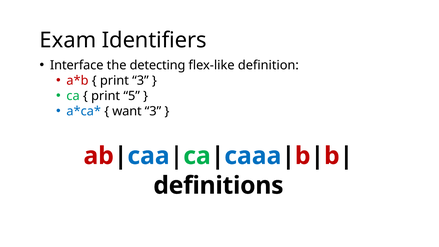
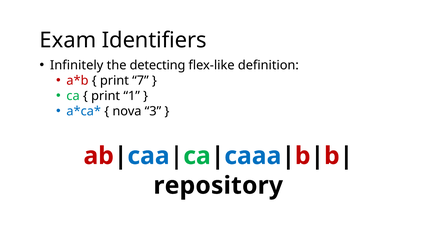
Interface: Interface -> Infinitely (77, 65)
print 3: 3 -> 7 (140, 81)
5: 5 -> 1 (132, 96)
want: want -> nova (127, 111)
definitions: definitions -> repository (218, 185)
